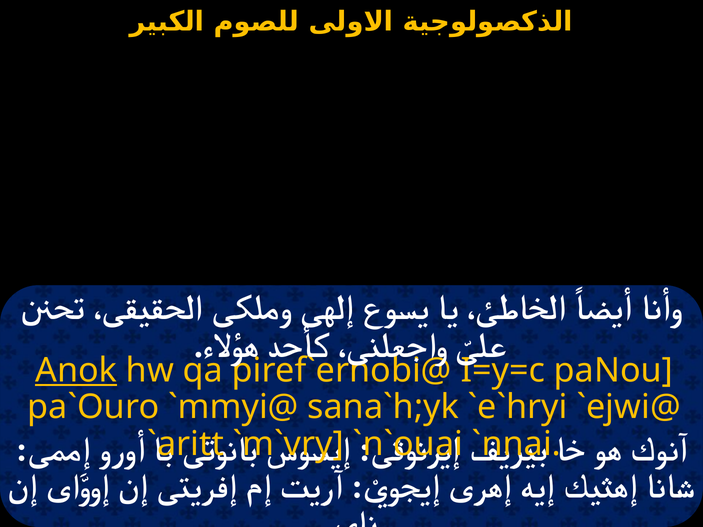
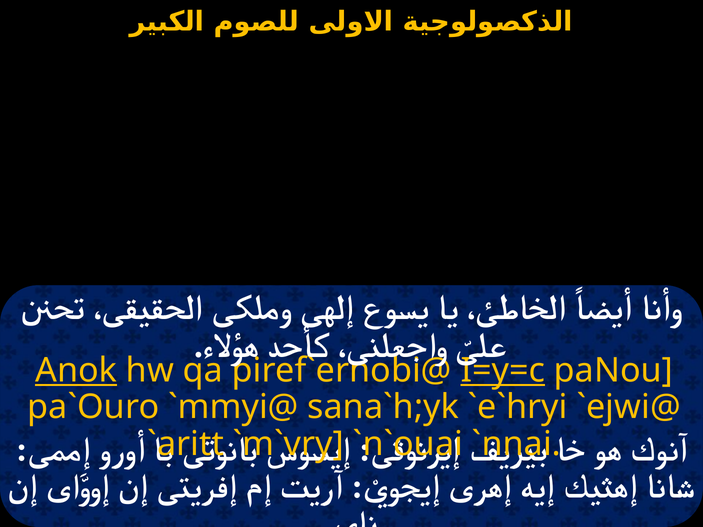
I=y=c underline: none -> present (503, 370)
